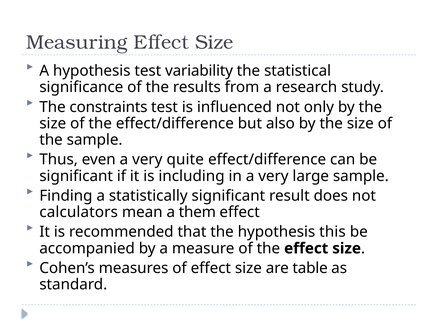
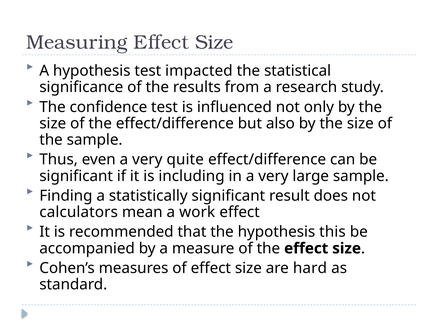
variability: variability -> impacted (199, 71)
constraints: constraints -> confidence (108, 107)
them: them -> work (197, 212)
table: table -> hard (310, 268)
